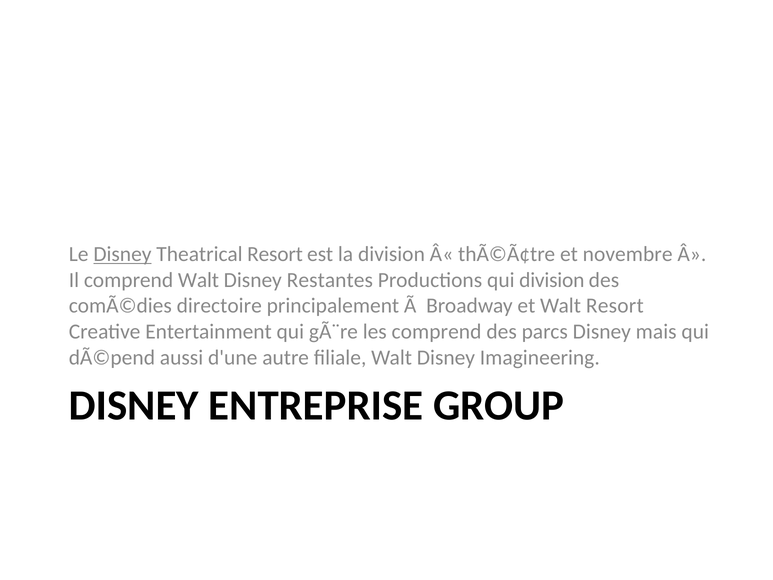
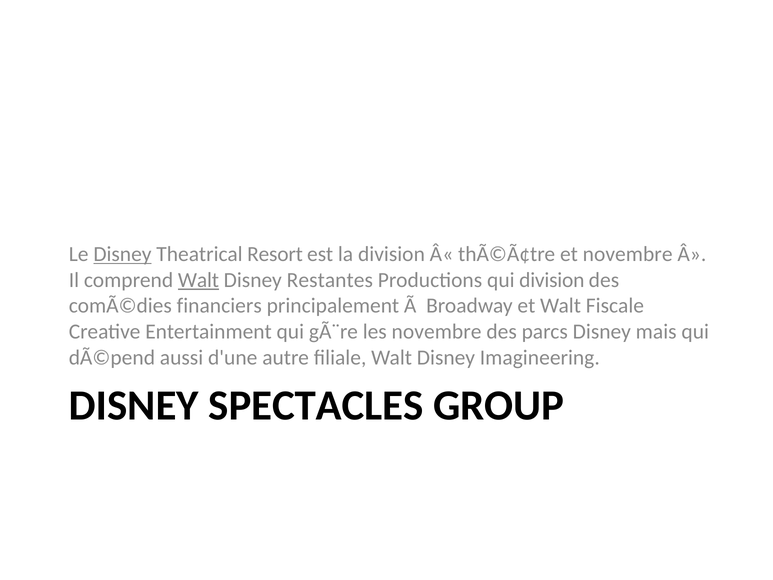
Walt underline: none -> present (199, 280)
directoire: directoire -> financiers (219, 306)
Walt Resort: Resort -> Fiscale (615, 306)
les comprend: comprend -> novembre (437, 331)
ENTREPRISE: ENTREPRISE -> SPECTACLES (316, 405)
